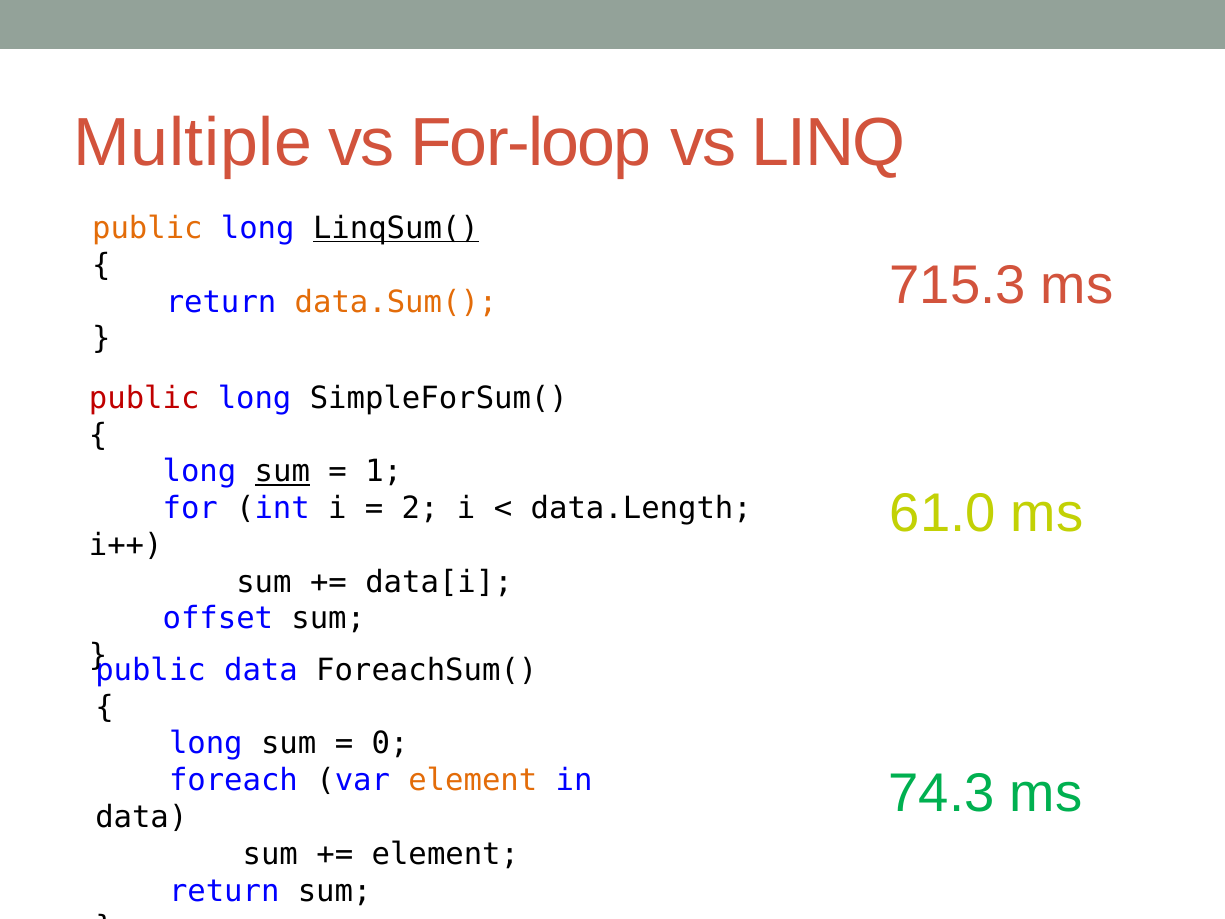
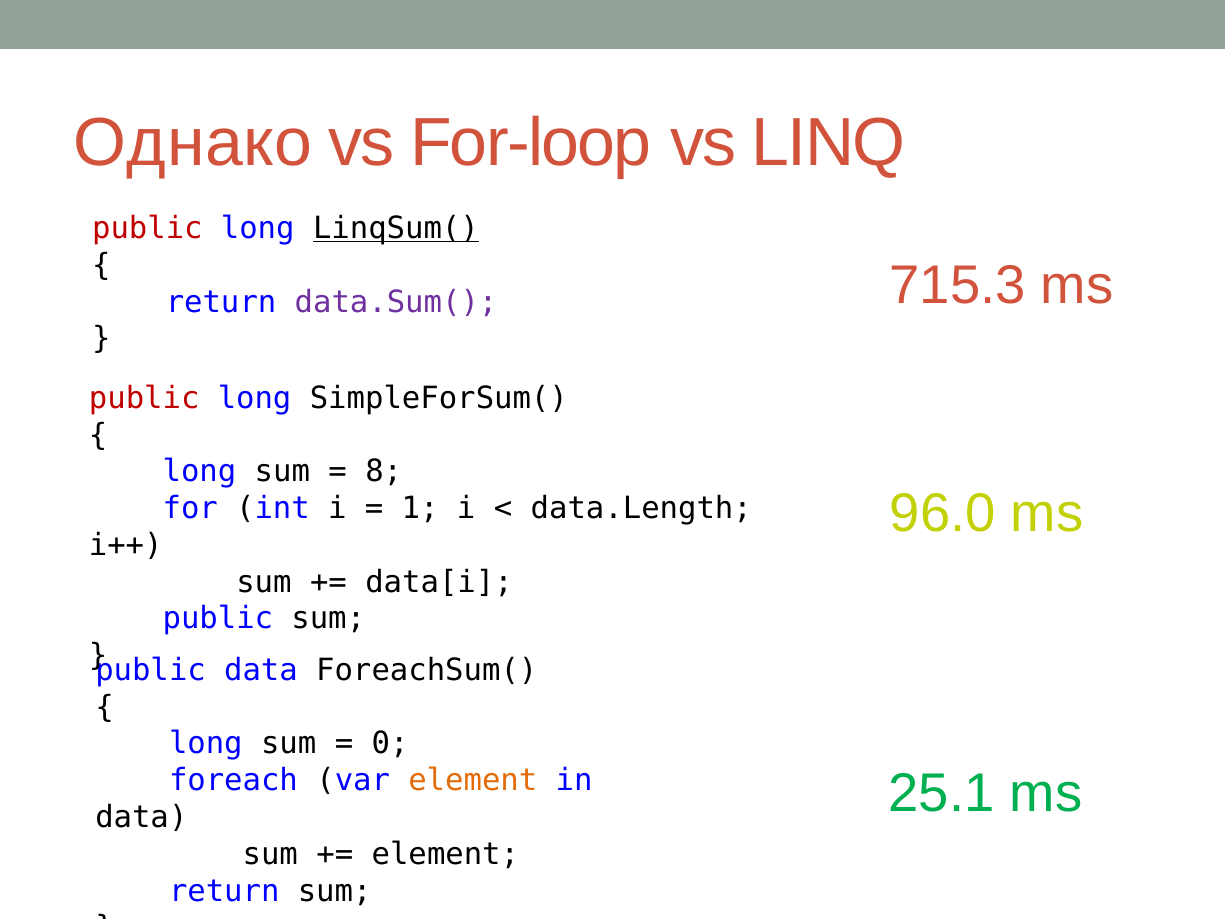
Multiple: Multiple -> Однако (193, 143)
public colour: orange -> red (147, 228)
data.Sum( colour: orange -> purple (396, 302)
sum underline: present -> none (282, 472)
1: 1 -> 8 (384, 472)
61.0: 61.0 -> 96.0 (943, 513)
2: 2 -> 1 (420, 508)
offset: offset -> public (218, 619)
74.3: 74.3 -> 25.1 (942, 793)
